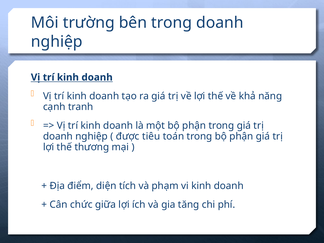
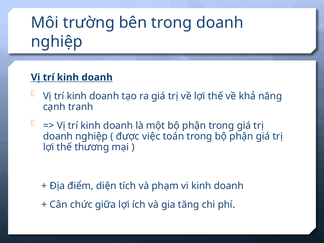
tiêu: tiêu -> việc (151, 136)
